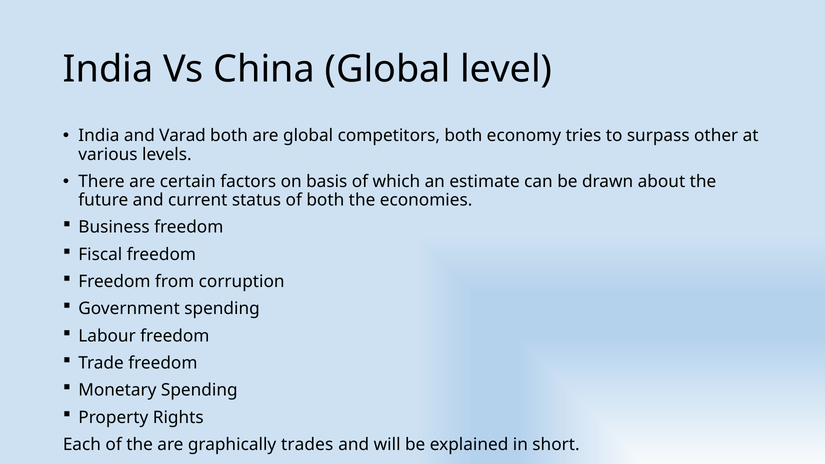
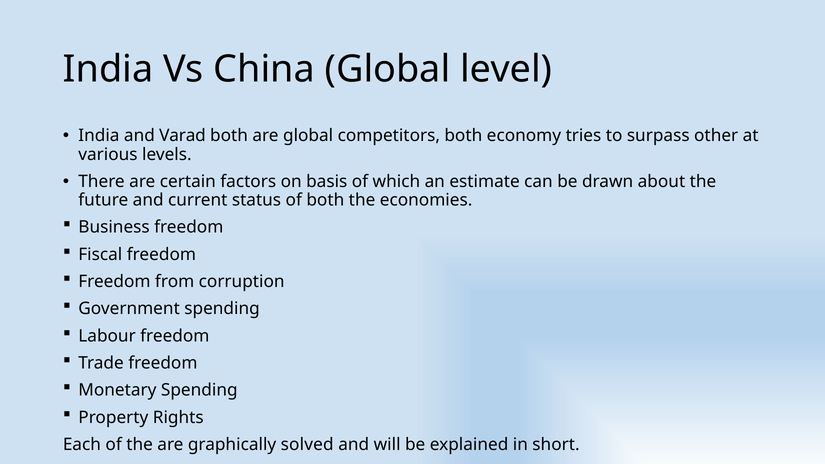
trades: trades -> solved (307, 445)
